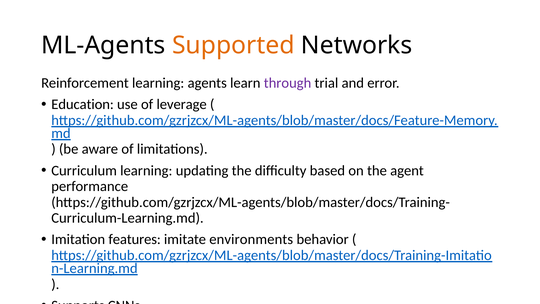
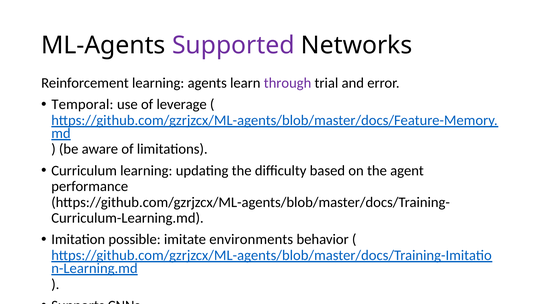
Supported colour: orange -> purple (233, 45)
Education: Education -> Temporal (82, 104)
features: features -> possible (135, 239)
